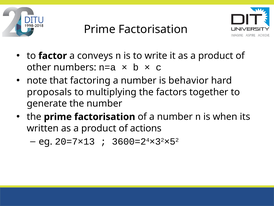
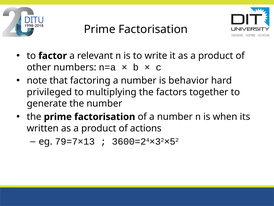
conveys: conveys -> relevant (95, 56)
proposals: proposals -> privileged (49, 92)
20=7×13: 20=7×13 -> 79=7×13 (75, 141)
